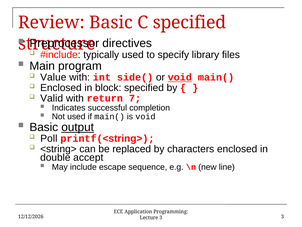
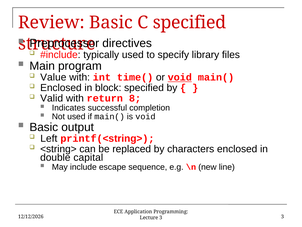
side(: side( -> time( (135, 77)
7: 7 -> 8 (135, 98)
output underline: present -> none (78, 127)
Poll: Poll -> Left (49, 138)
accept: accept -> capital (88, 157)
